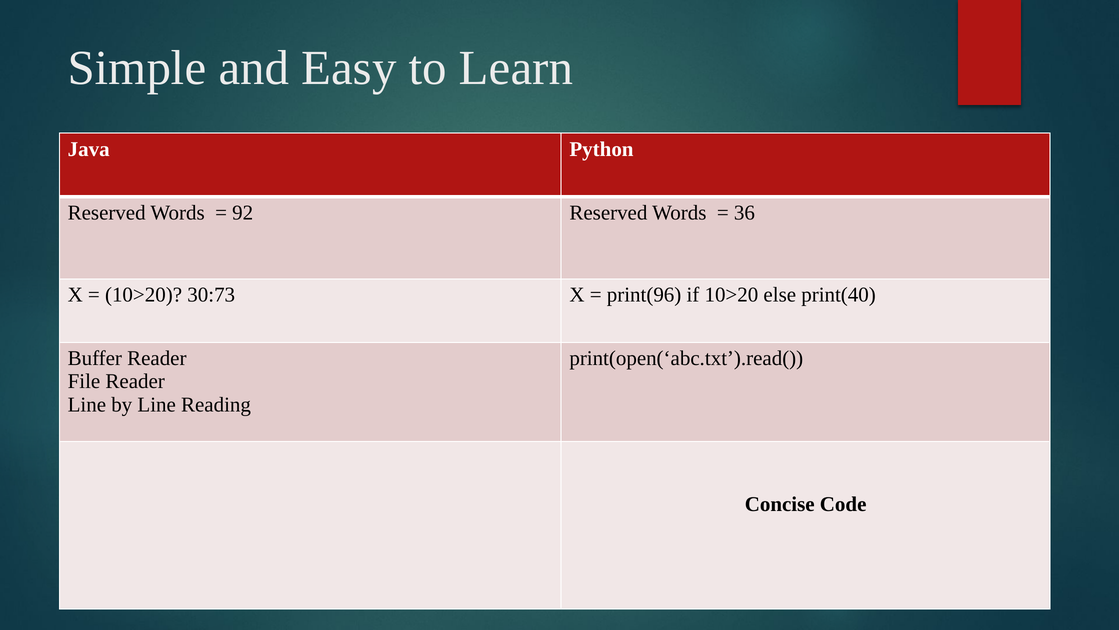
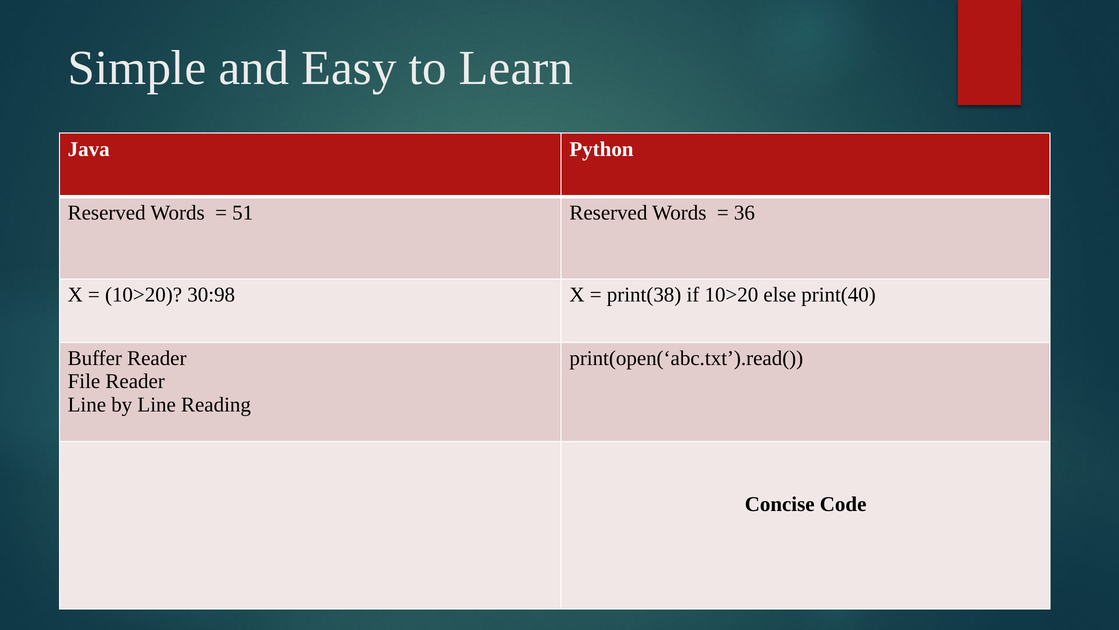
92: 92 -> 51 (243, 213)
30:73: 30:73 -> 30:98 (211, 295)
print(96: print(96 -> print(38 (644, 295)
